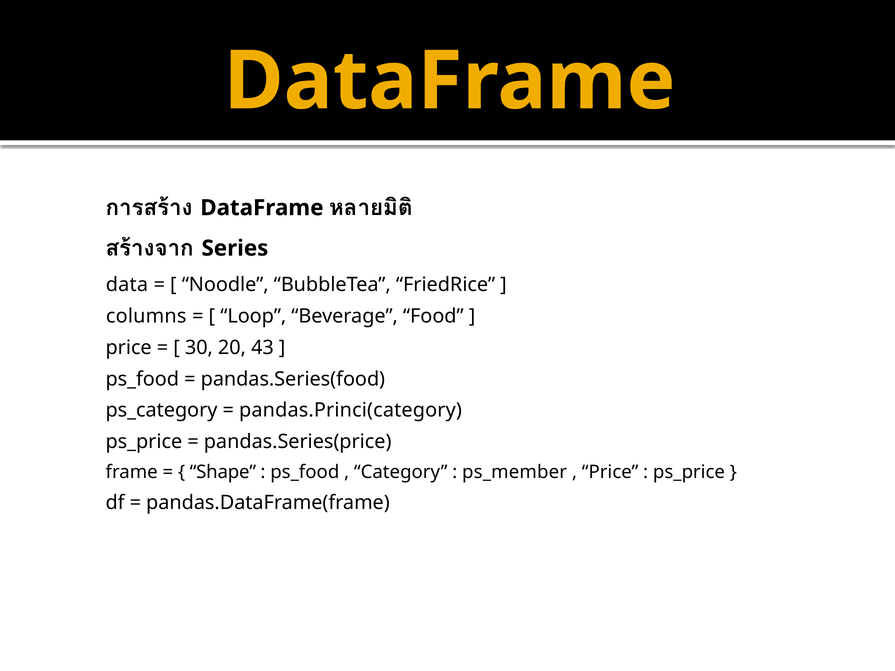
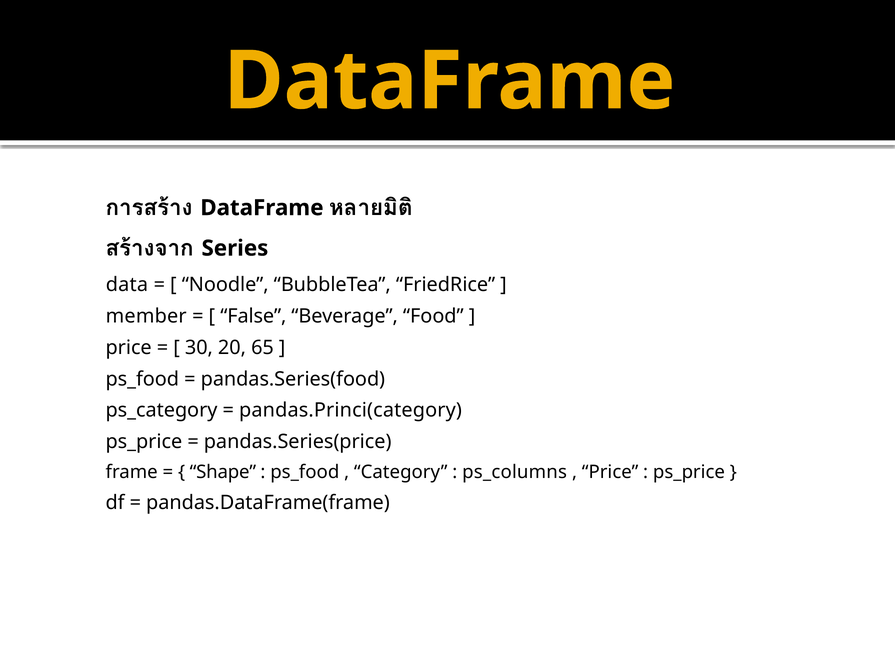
columns: columns -> member (146, 316)
Loop: Loop -> False (253, 316)
43: 43 -> 65 (263, 348)
ps_member: ps_member -> ps_columns (515, 472)
